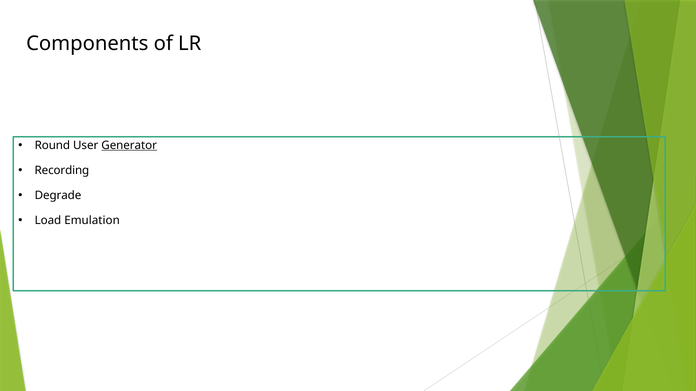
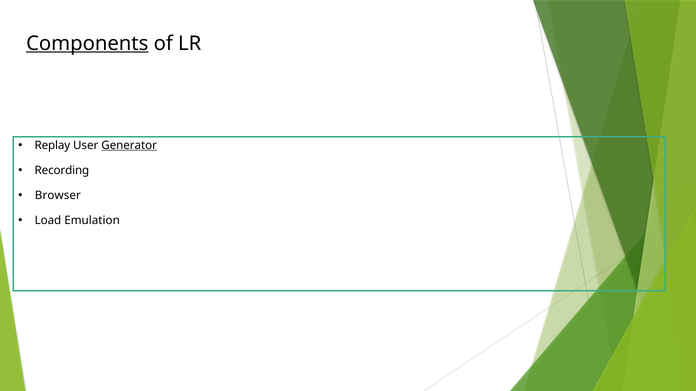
Components underline: none -> present (87, 43)
Round: Round -> Replay (52, 146)
Degrade: Degrade -> Browser (58, 196)
